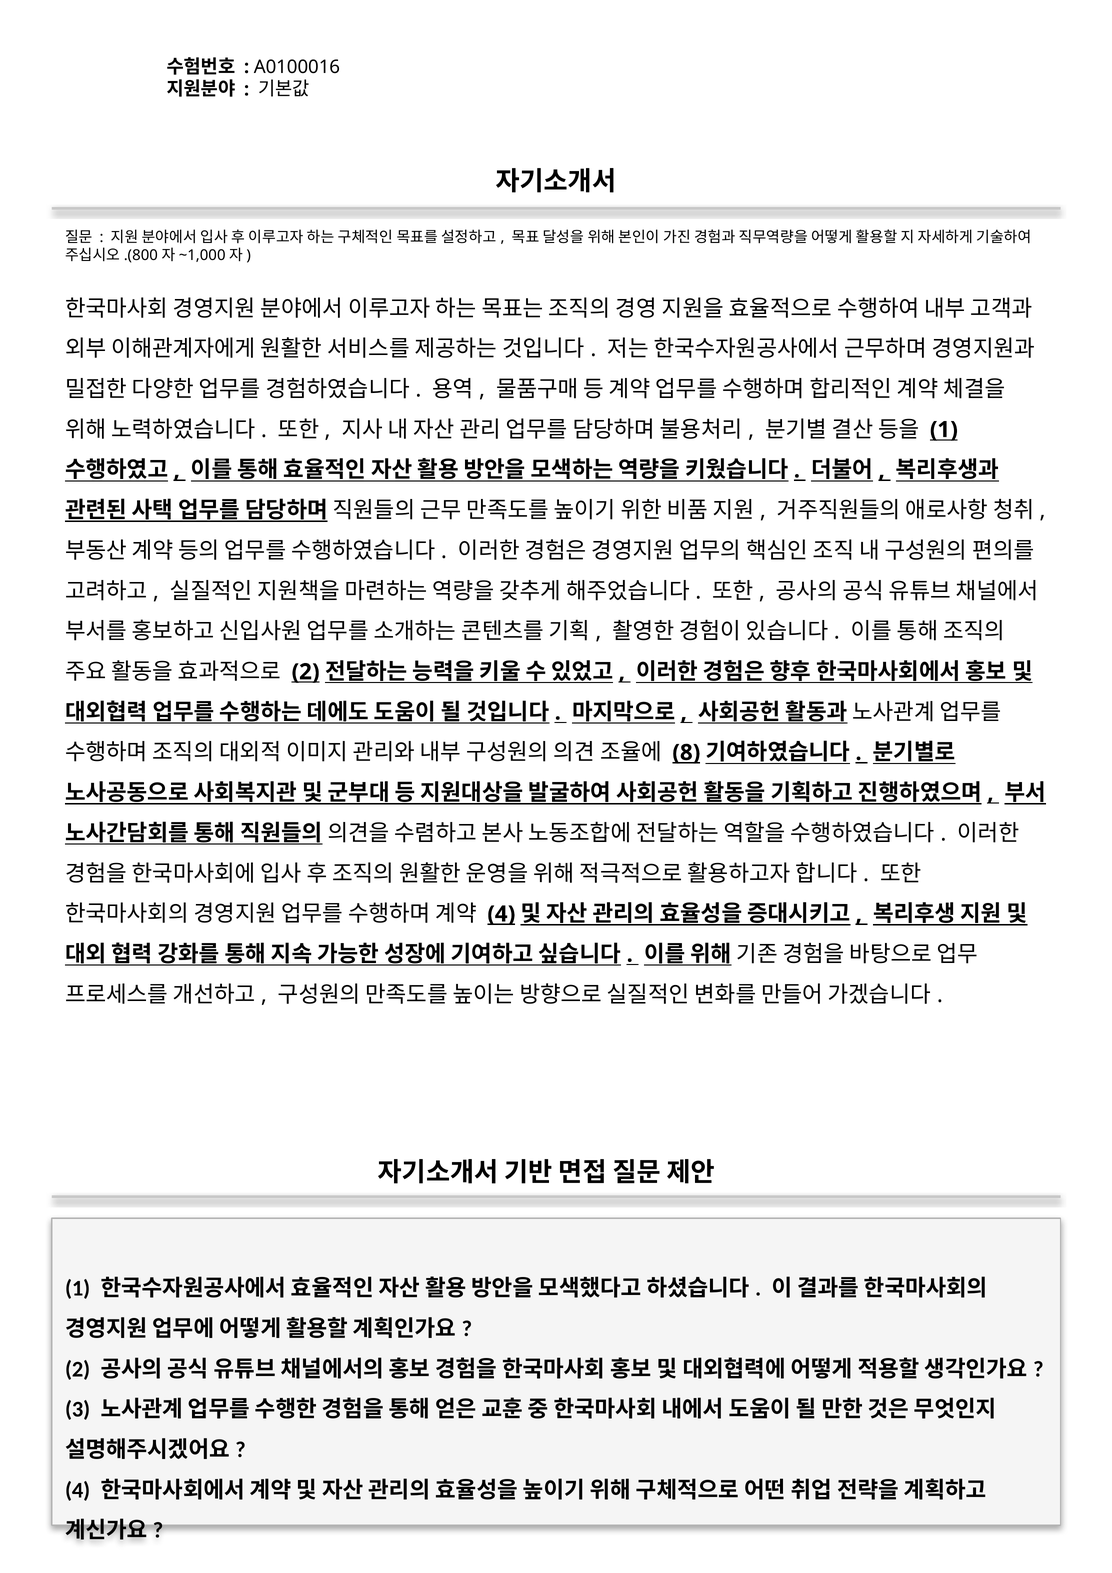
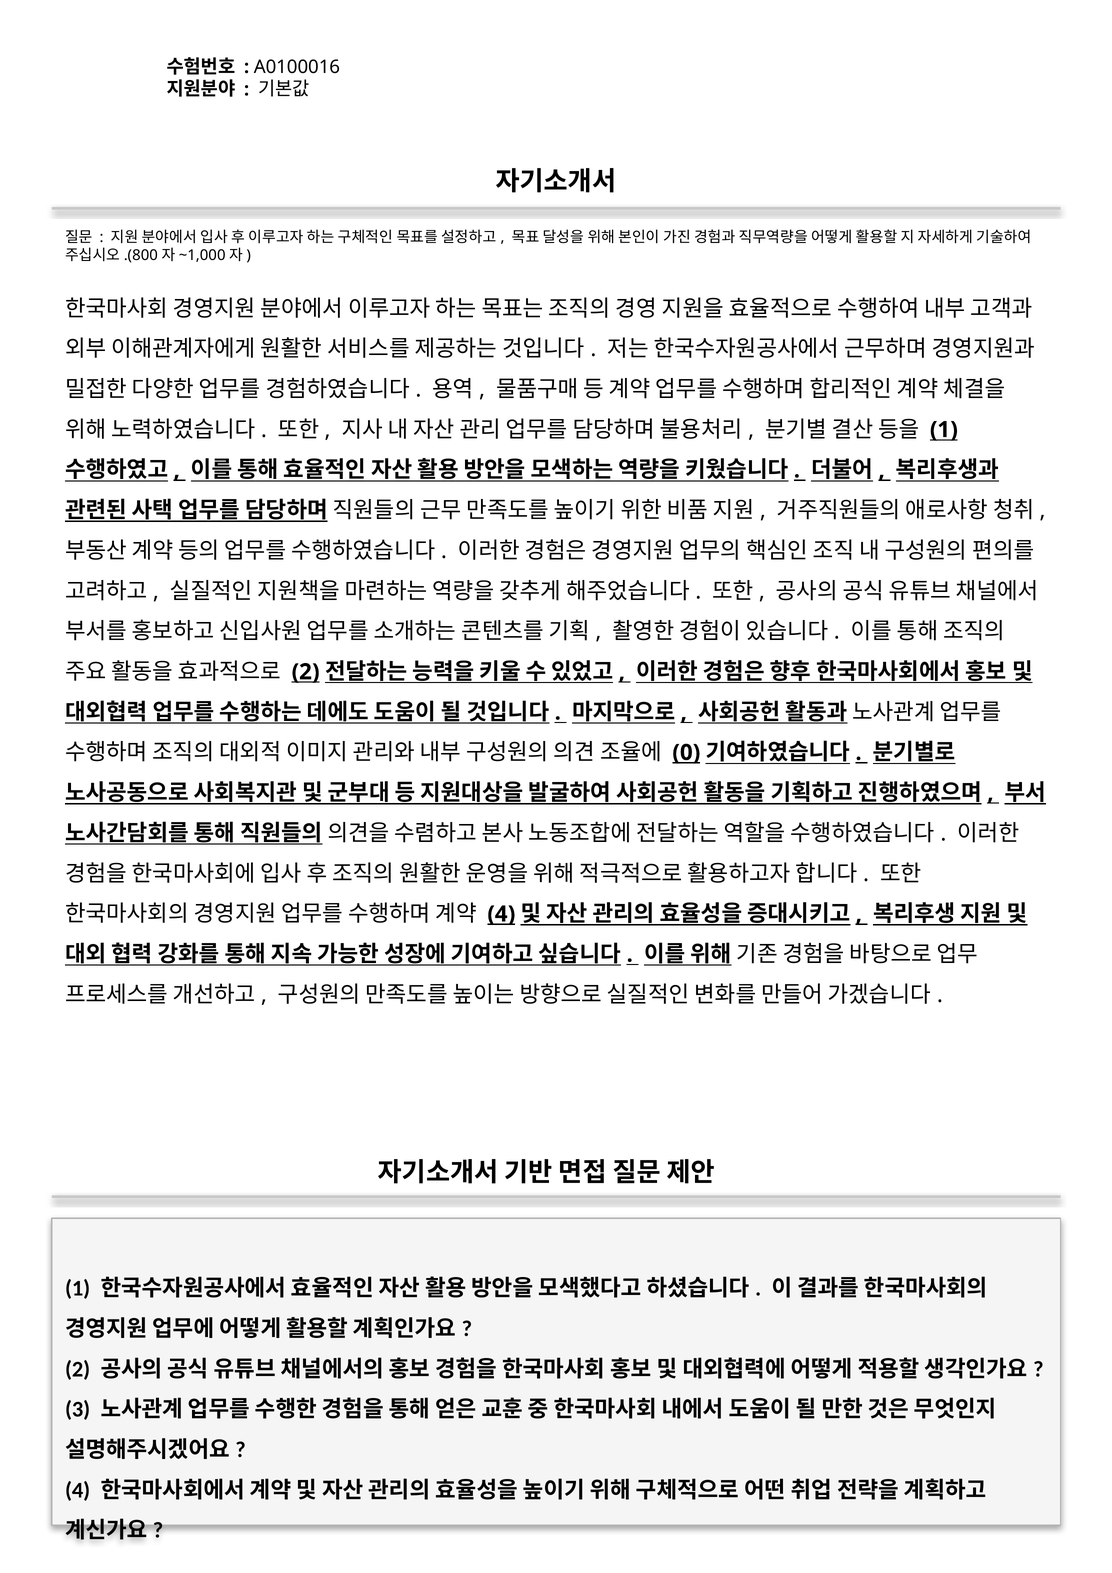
8: 8 -> 0 (686, 752)
